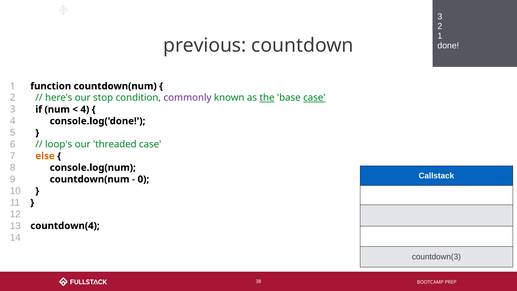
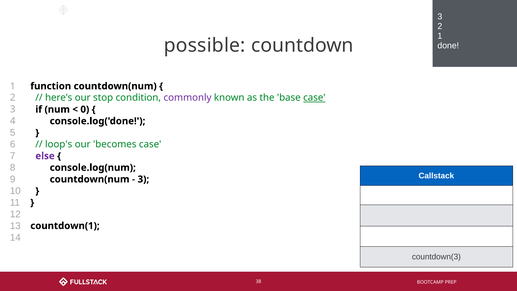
previous: previous -> possible (205, 45)
the underline: present -> none (267, 98)
4: 4 -> 0 (85, 109)
threaded: threaded -> becomes (115, 144)
else colour: orange -> purple (45, 156)
0: 0 -> 3 (143, 179)
countdown(4: countdown(4 -> countdown(1 (65, 226)
